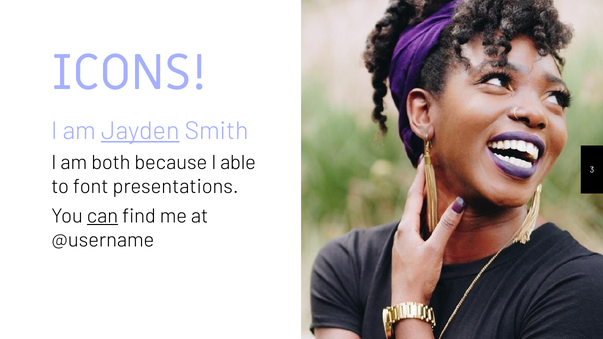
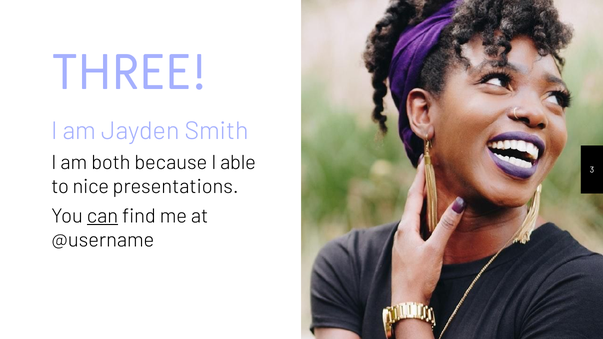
ICONS: ICONS -> THREE (129, 73)
Jayden underline: present -> none (140, 131)
font: font -> nice (91, 187)
